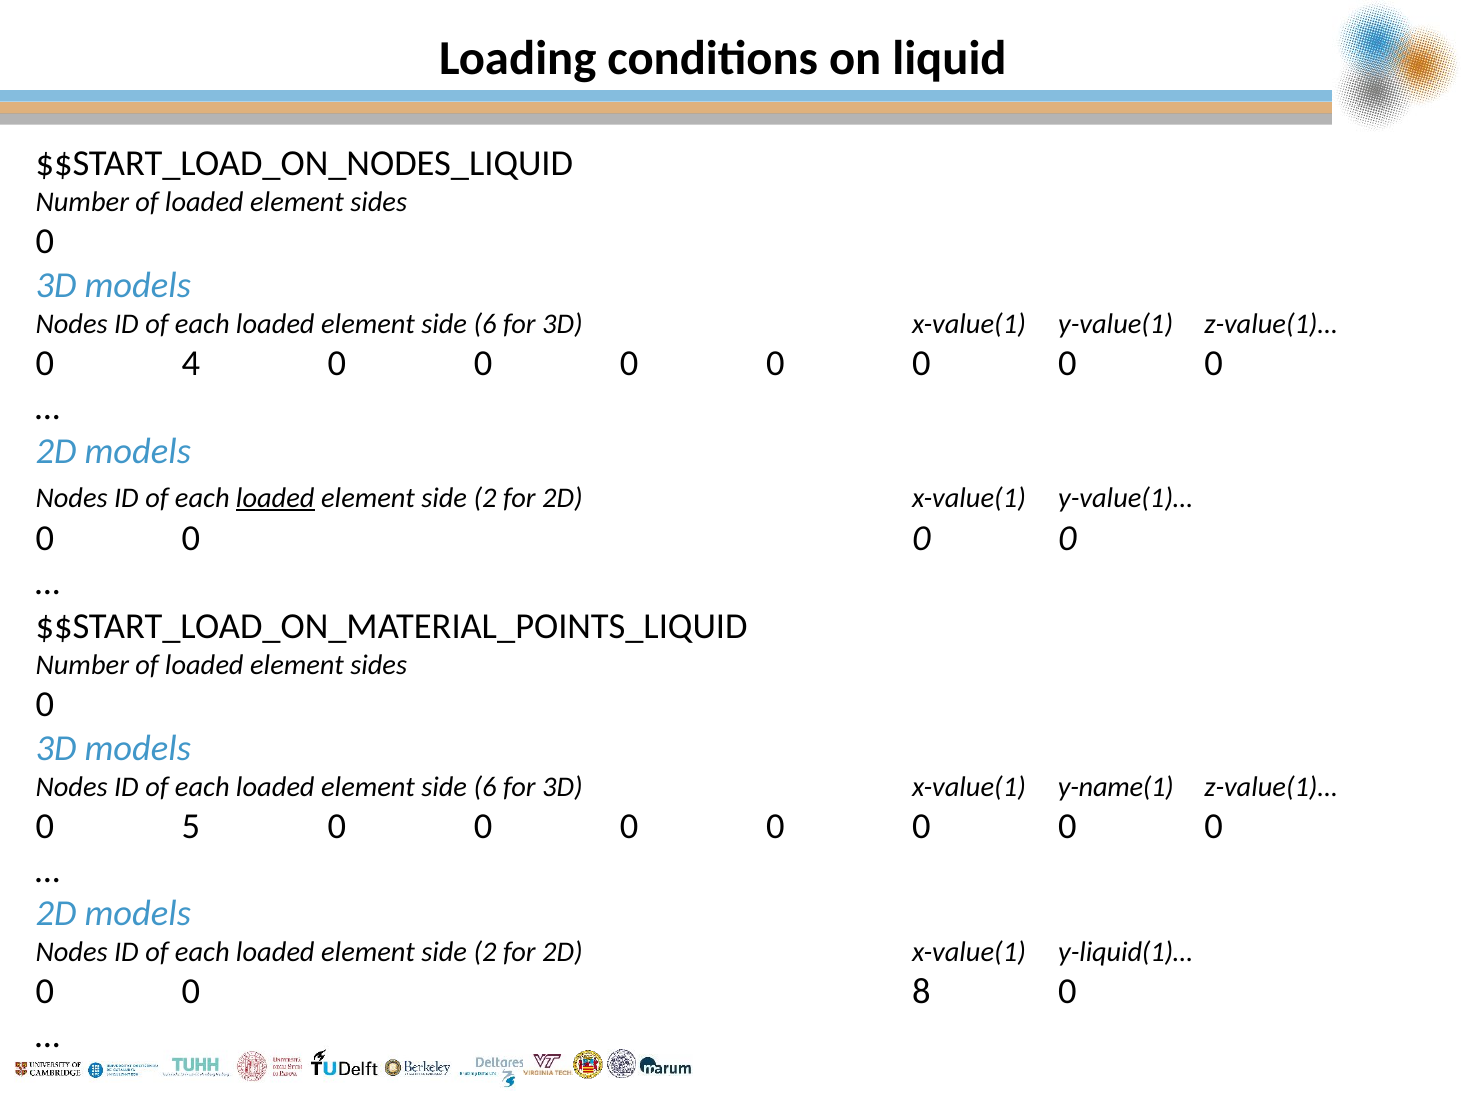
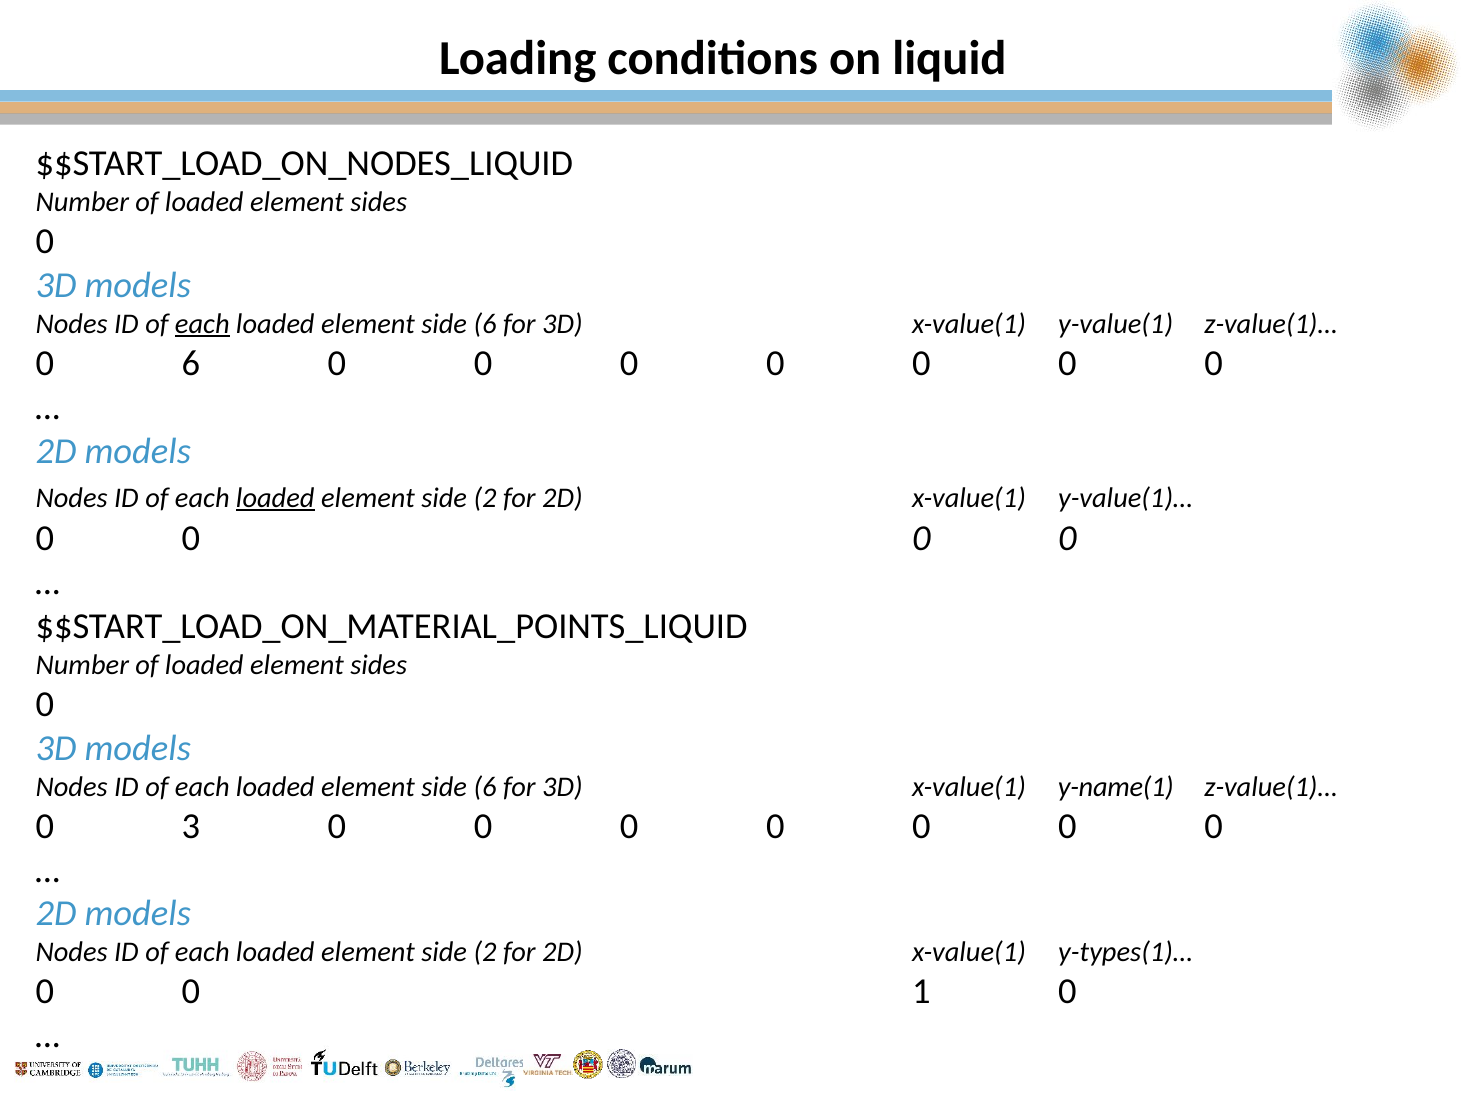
each underline: none -> present (202, 324)
0 4: 4 -> 6 (191, 363)
5: 5 -> 3 (191, 826)
y-liquid(1)…: y-liquid(1)… -> y-types(1)… (1125, 952)
8: 8 -> 1 (921, 992)
